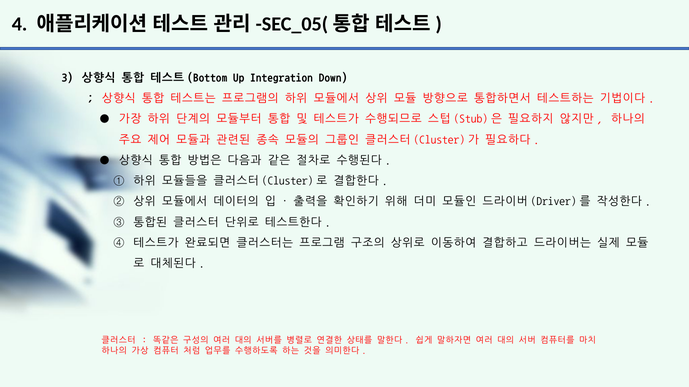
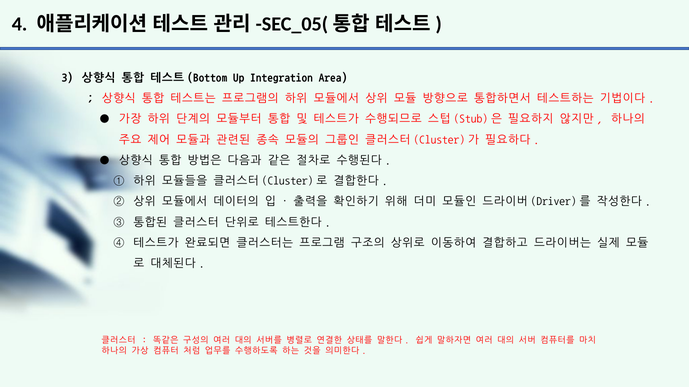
Down: Down -> Area (333, 78)
